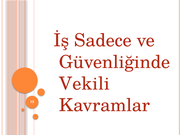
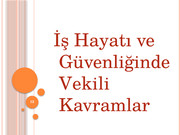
Sadece: Sadece -> Hayatı (103, 40)
